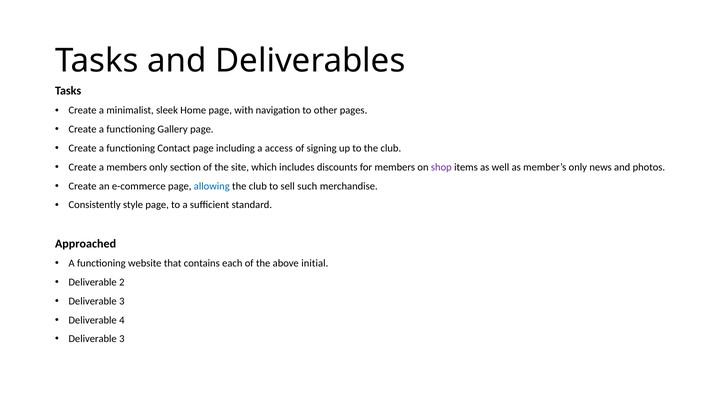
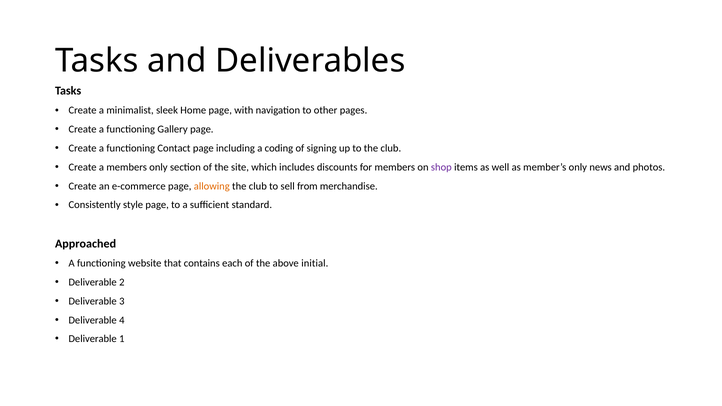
access: access -> coding (279, 148)
allowing colour: blue -> orange (212, 186)
such: such -> from (307, 186)
3: 3 -> 1 (122, 339)
